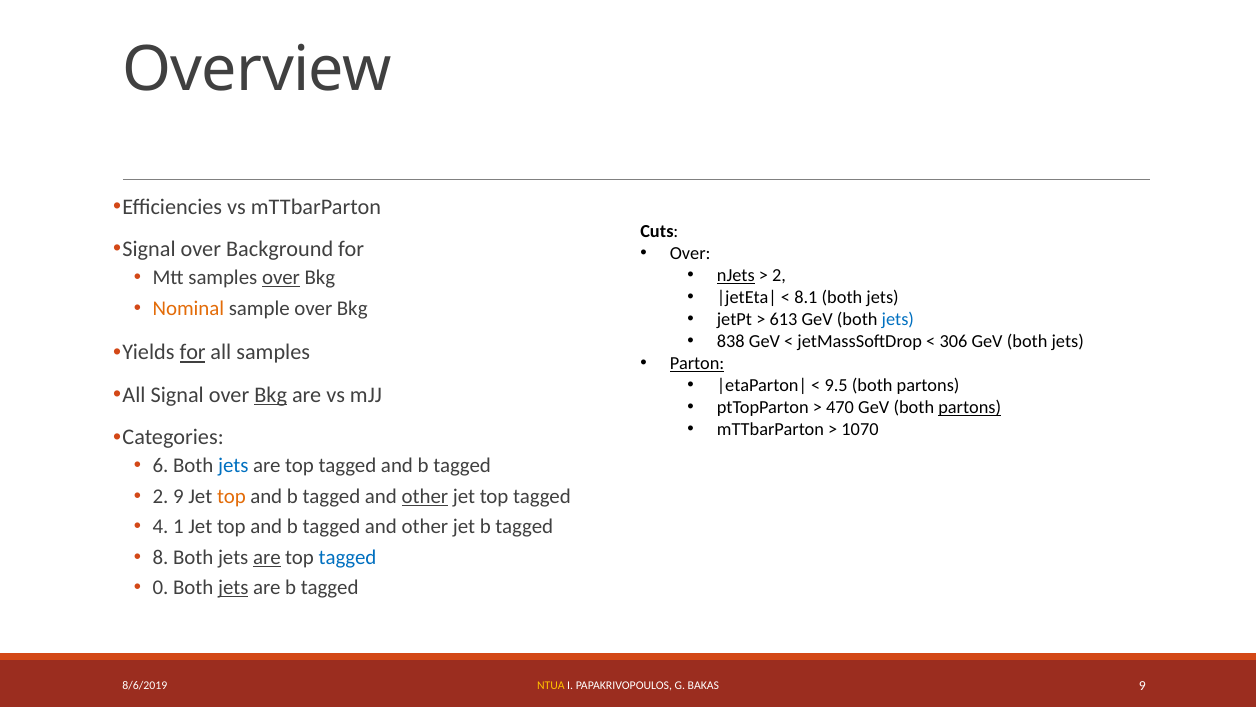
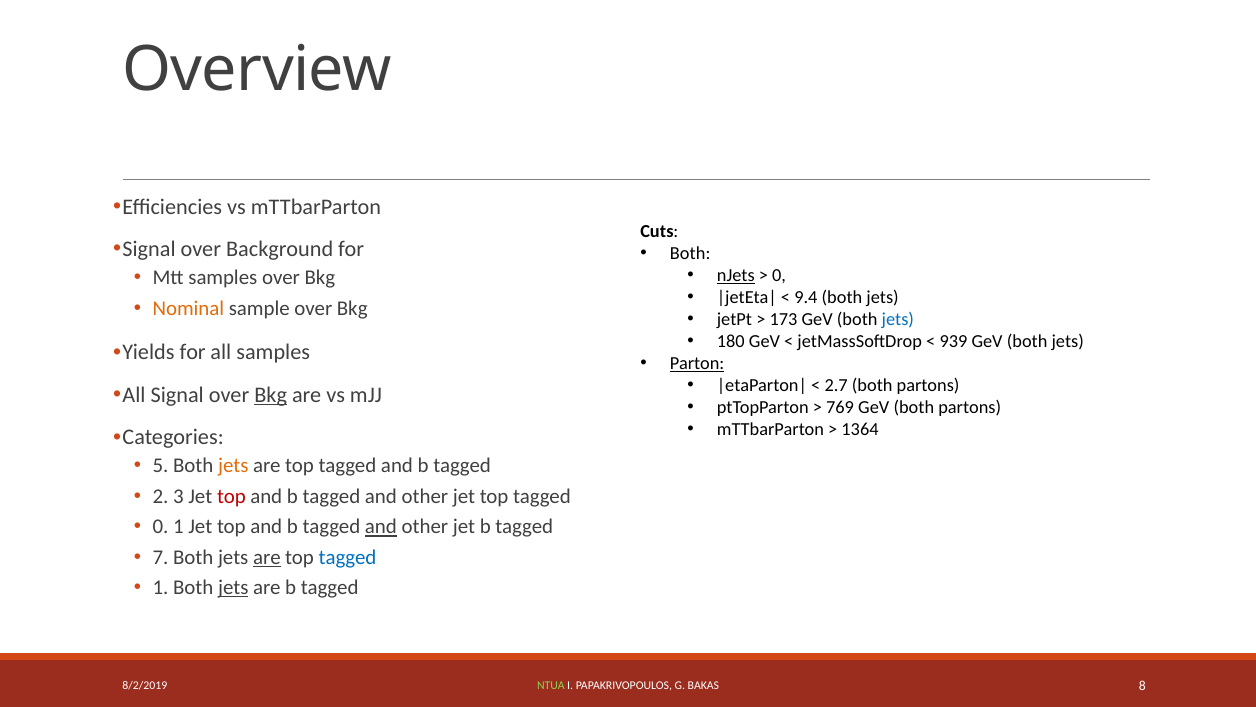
Over: Over -> Both (690, 253)
2: 2 -> 0 (779, 275)
over underline: present -> none (281, 278)
8.1: 8.1 -> 9.4 (806, 297)
613: 613 -> 173 (783, 319)
838: 838 -> 180 (731, 341)
306: 306 -> 939 (953, 341)
for underline: present -> none (193, 352)
9.5: 9.5 -> 2.7 (836, 385)
470: 470 -> 769 (840, 407)
partons underline: present -> none (970, 407)
1070: 1070 -> 1364 (860, 429)
6: 6 -> 5 (161, 466)
jets colour: blue -> orange (233, 466)
2 9: 9 -> 3 (178, 496)
top colour: orange -> red (231, 496)
other underline: present -> none (425, 496)
4: 4 -> 0 (161, 527)
and underline: none -> present (381, 527)
8: 8 -> 7 (161, 557)
0: 0 -> 1 (161, 587)
8/6/2019: 8/6/2019 -> 8/2/2019 (145, 685)
NTUA colour: yellow -> light green (551, 685)
BAKAS 9: 9 -> 8 (1142, 685)
